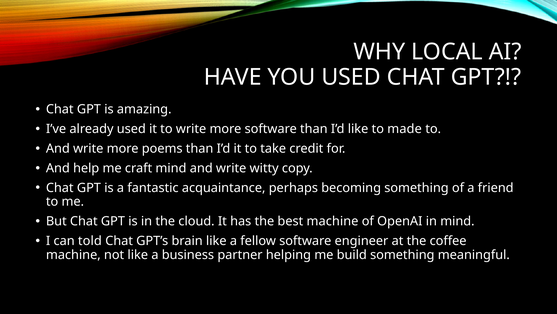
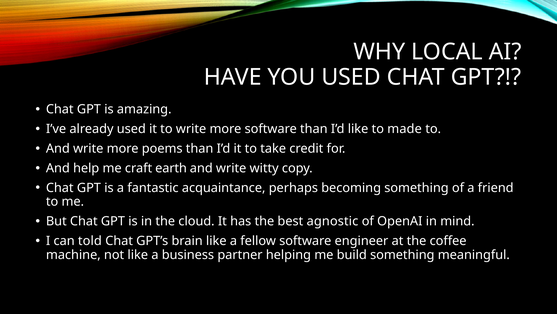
craft mind: mind -> earth (171, 168)
best machine: machine -> agnostic (332, 221)
